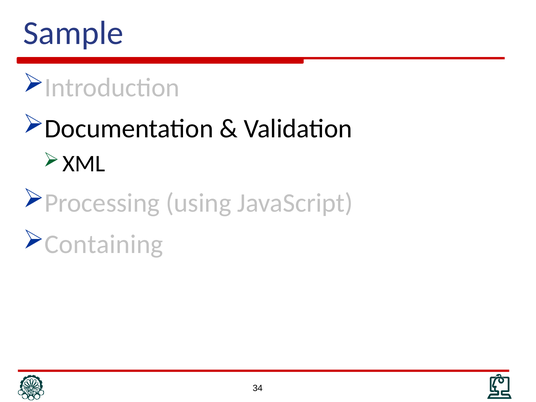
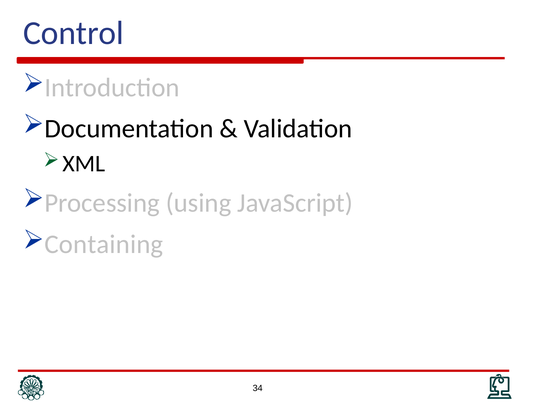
Sample: Sample -> Control (73, 33)
